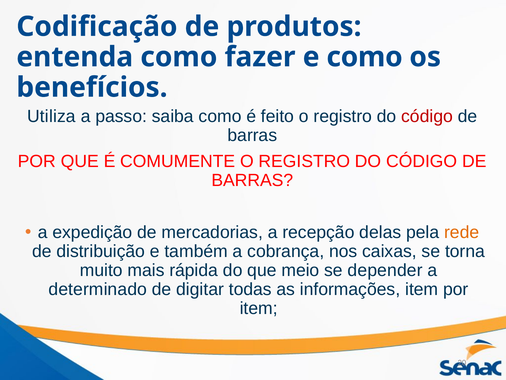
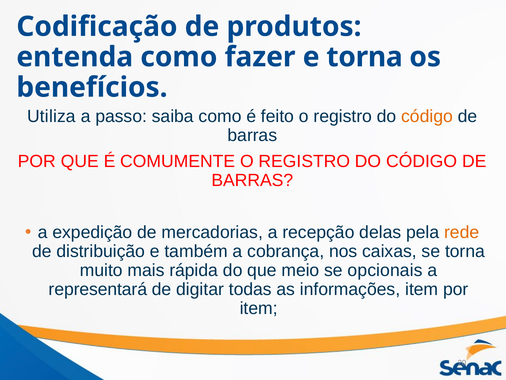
e como: como -> torna (365, 57)
código colour: red -> orange (427, 116)
depender: depender -> opcionais (385, 270)
determinado: determinado -> representará (98, 289)
